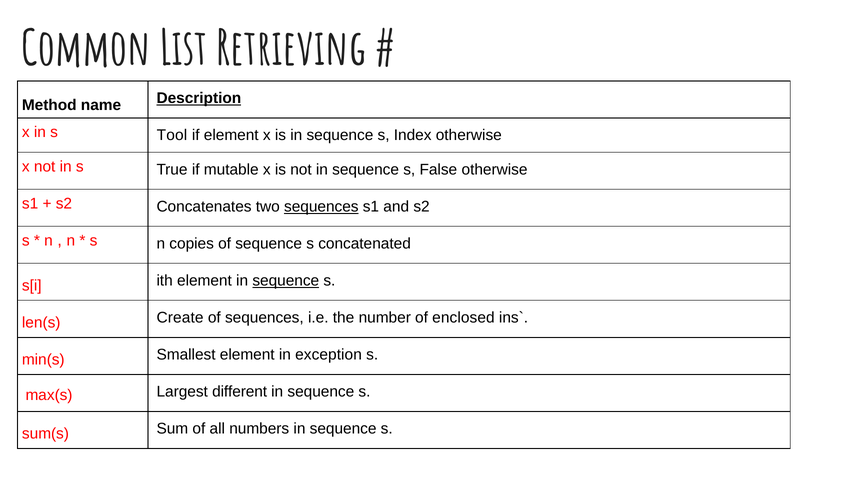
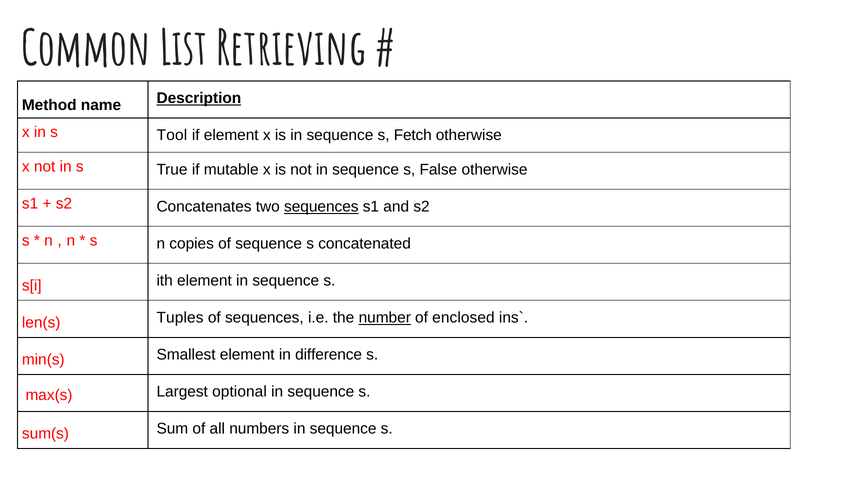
Index: Index -> Fetch (413, 135)
sequence underline: present -> none (286, 281)
Create: Create -> Tuples (180, 318)
number underline: none -> present (385, 318)
exception: exception -> difference (329, 355)
different: different -> optional (239, 392)
